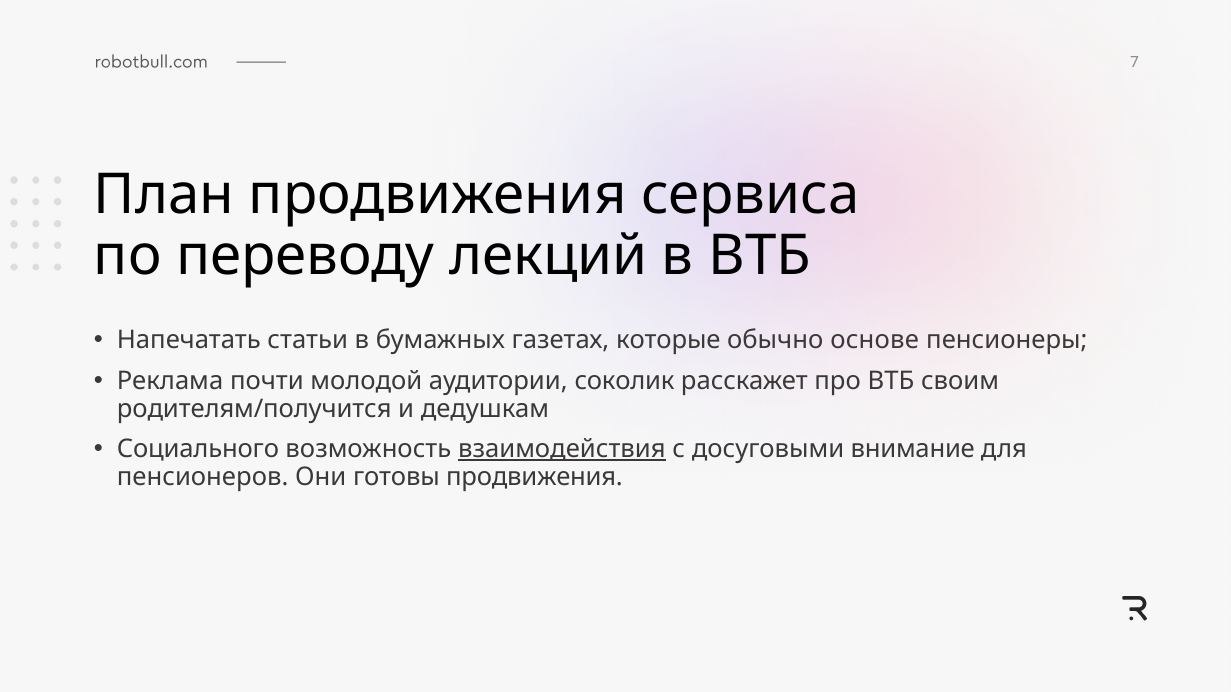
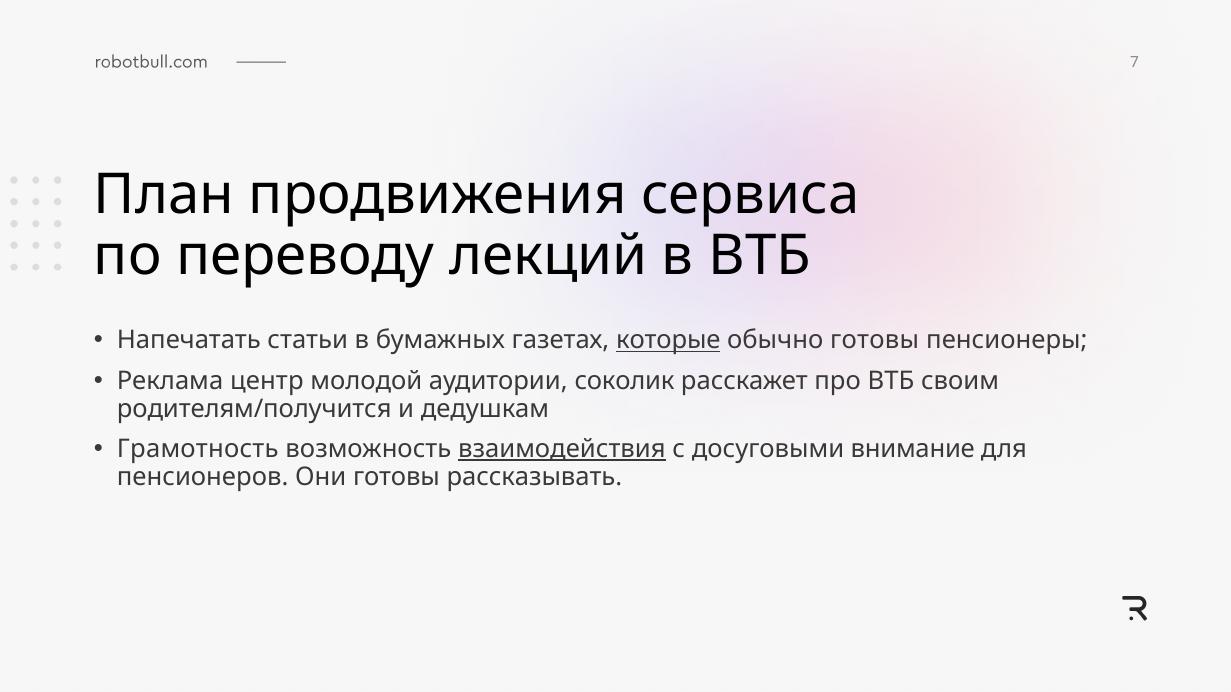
которые underline: none -> present (668, 341)
обычно основе: основе -> готовы (875, 341)
почти: почти -> центр (267, 381)
Социального: Социального -> Грамотность (198, 449)
готовы продвижения: продвижения -> рассказывать (534, 477)
